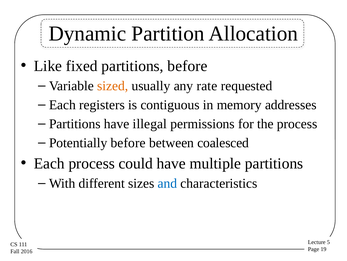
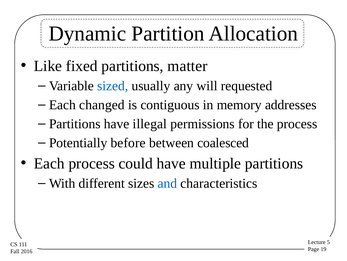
partitions before: before -> matter (187, 66)
sized colour: orange -> blue (113, 86)
rate: rate -> will (207, 86)
registers: registers -> changed (102, 105)
